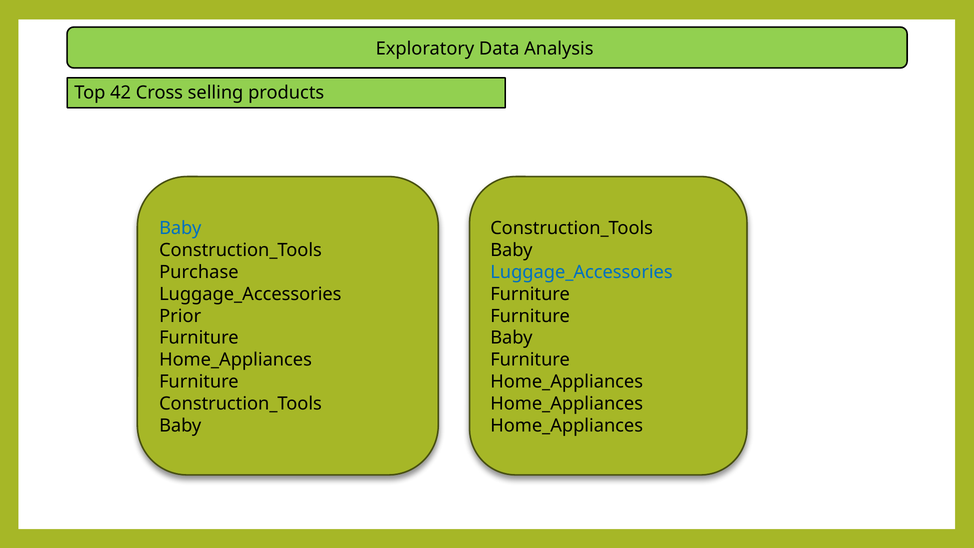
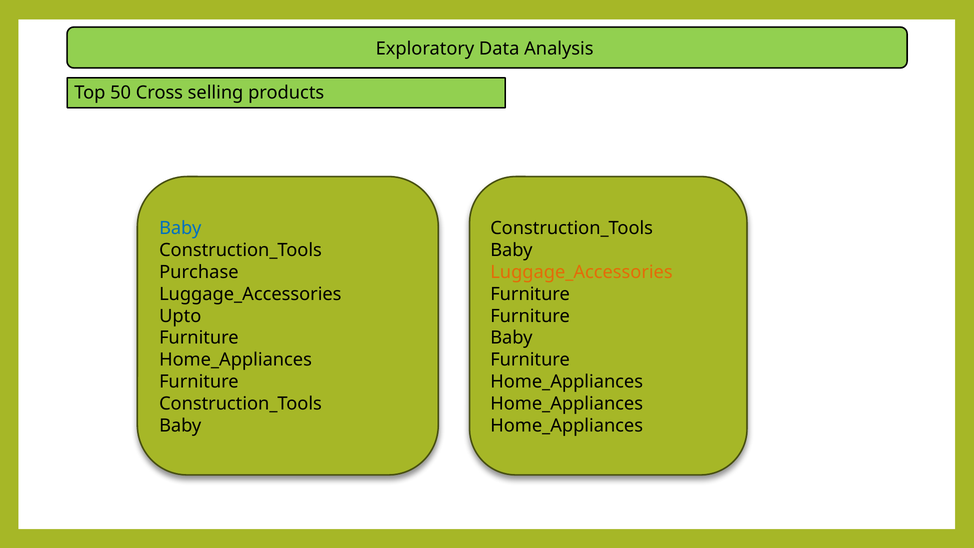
42: 42 -> 50 (121, 93)
Luggage_Accessories colour: blue -> orange (581, 272)
Prior: Prior -> Upto (180, 316)
